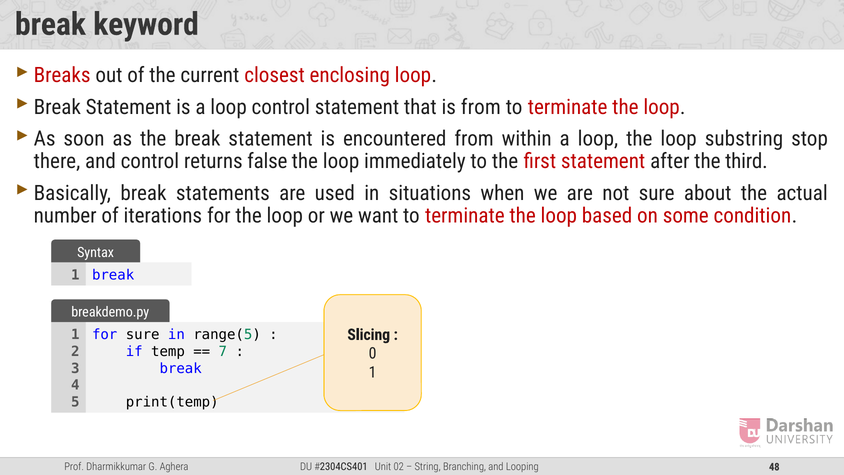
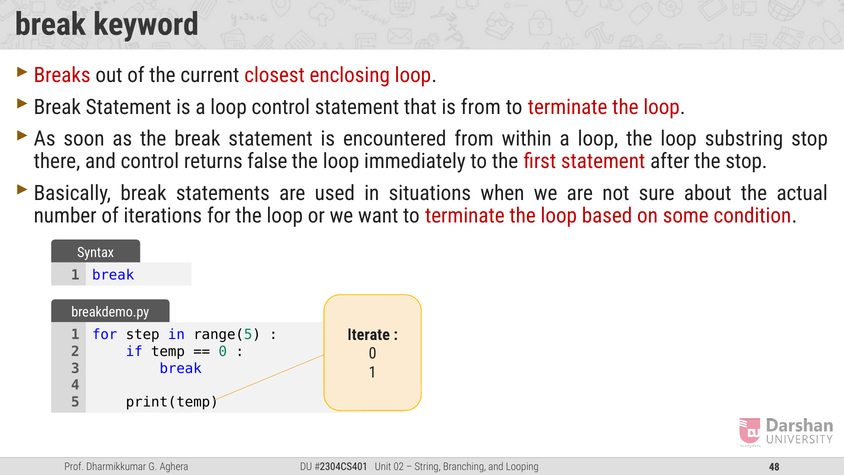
the third: third -> stop (746, 161)
Slicing: Slicing -> Iterate (369, 335)
for sure: sure -> step (143, 334)
7: 7 -> 0 (223, 351)
